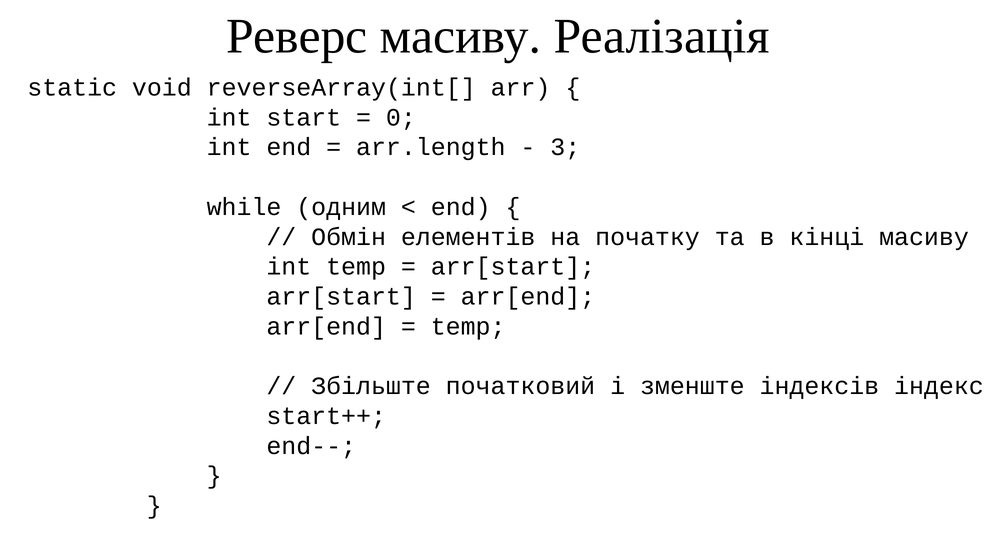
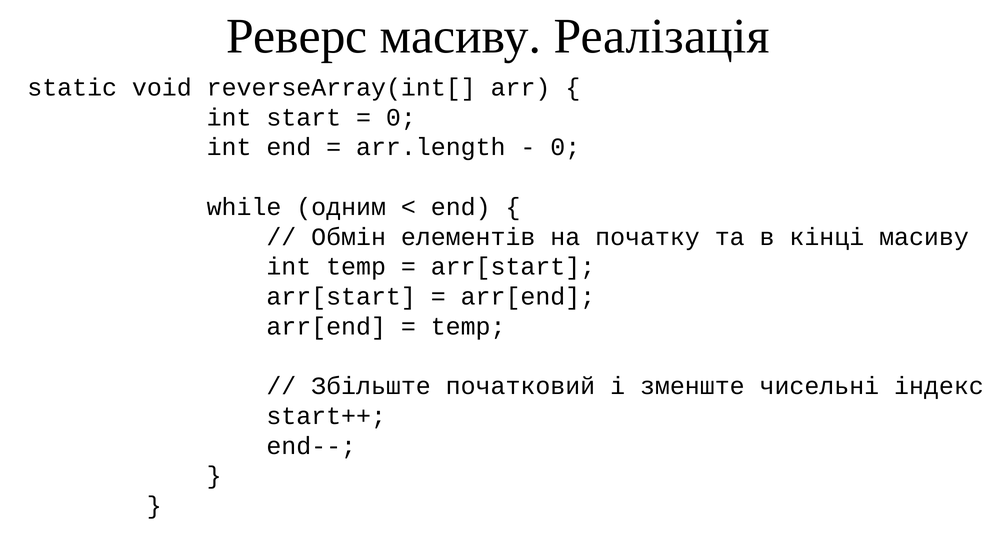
3: 3 -> 0 (565, 147)
індексів: індексів -> чисельні (819, 386)
